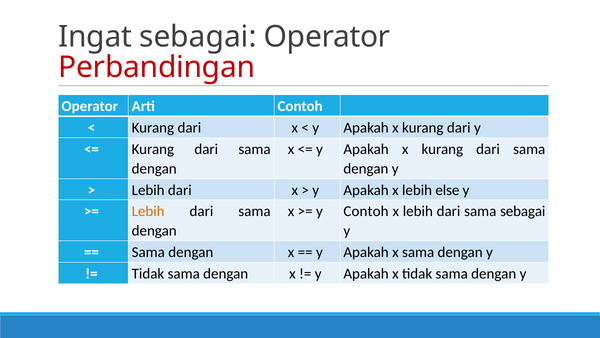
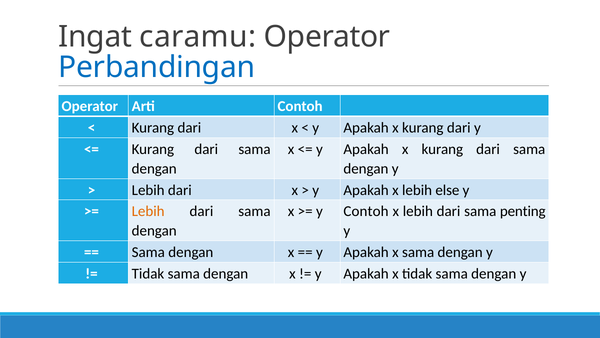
Ingat sebagai: sebagai -> caramu (198, 37)
Perbandingan colour: red -> blue (157, 67)
sama sebagai: sebagai -> penting (523, 211)
